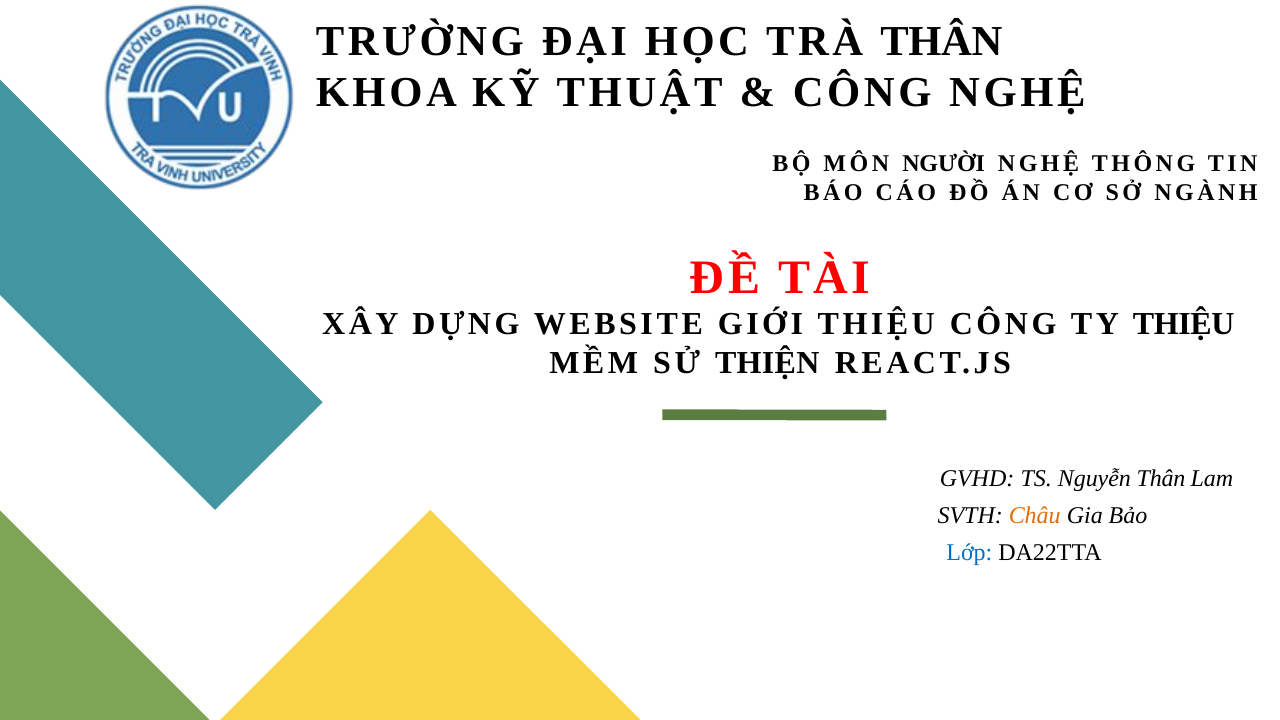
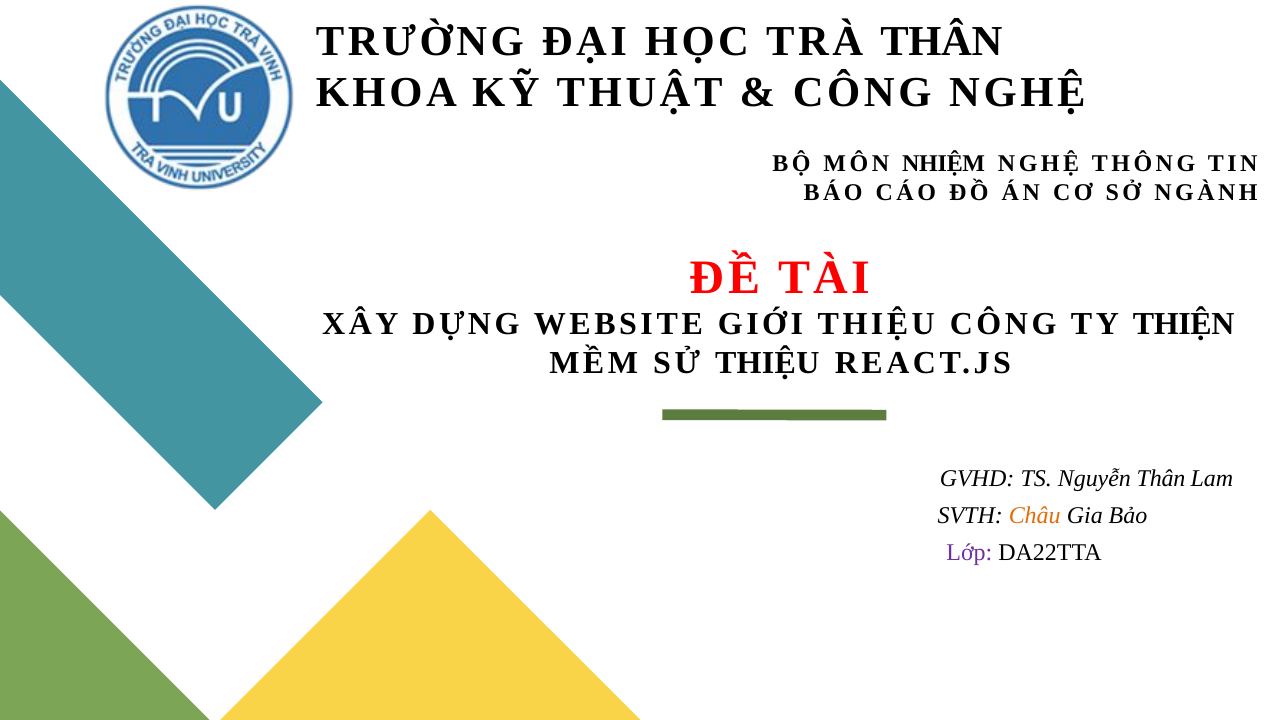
NGƯỜI: NGƯỜI -> NHIỆM (944, 163)
TY THIỆU: THIỆU -> THIỆN (1184, 324)
SỬ THIỆN: THIỆN -> THIỆU (767, 363)
Lớp colour: blue -> purple (969, 553)
